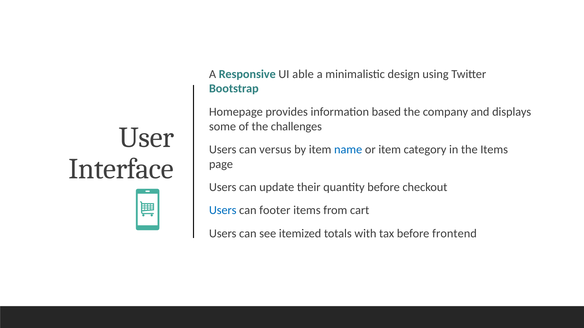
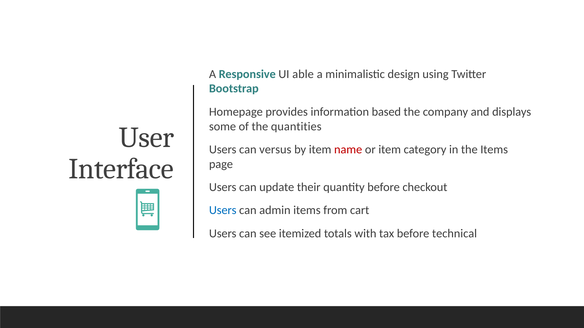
challenges: challenges -> quantities (296, 127)
name colour: blue -> red (348, 150)
footer: footer -> admin (275, 211)
frontend: frontend -> technical (455, 234)
